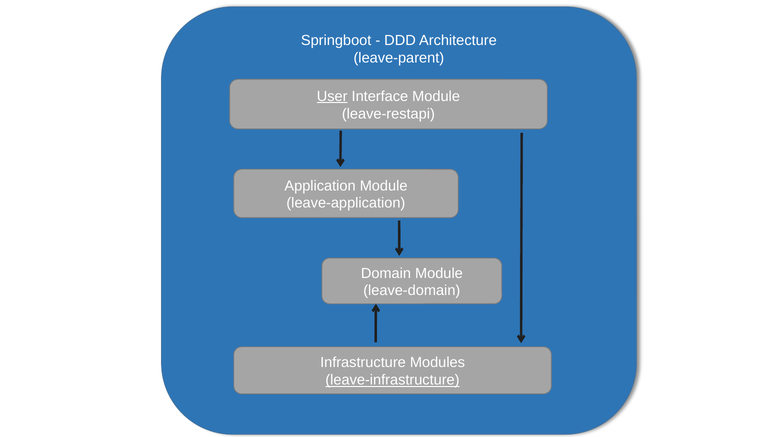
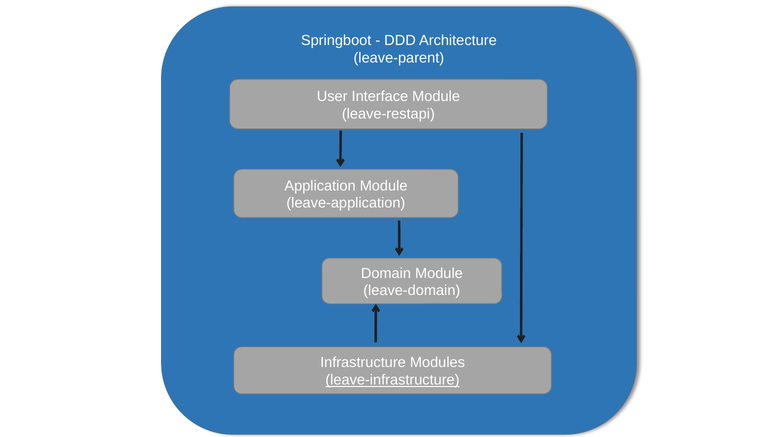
User underline: present -> none (332, 96)
